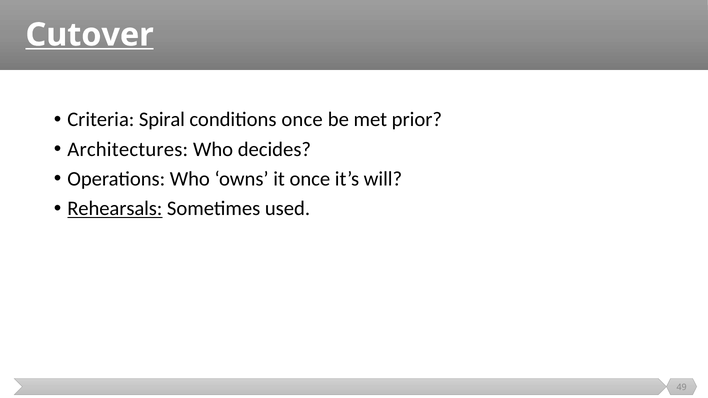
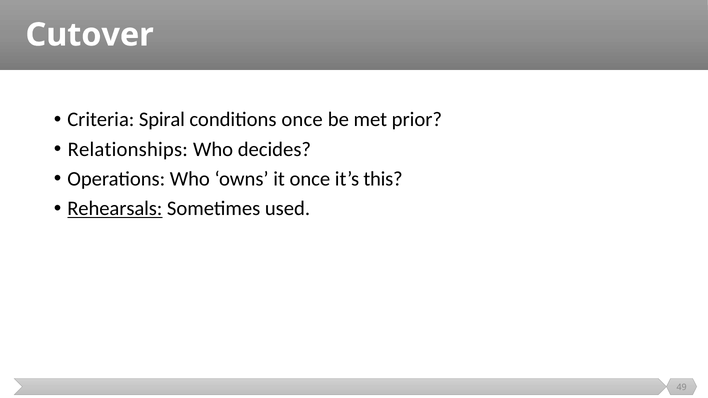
Cutover underline: present -> none (90, 35)
Architectures: Architectures -> Relationships (128, 149)
will: will -> this (383, 179)
